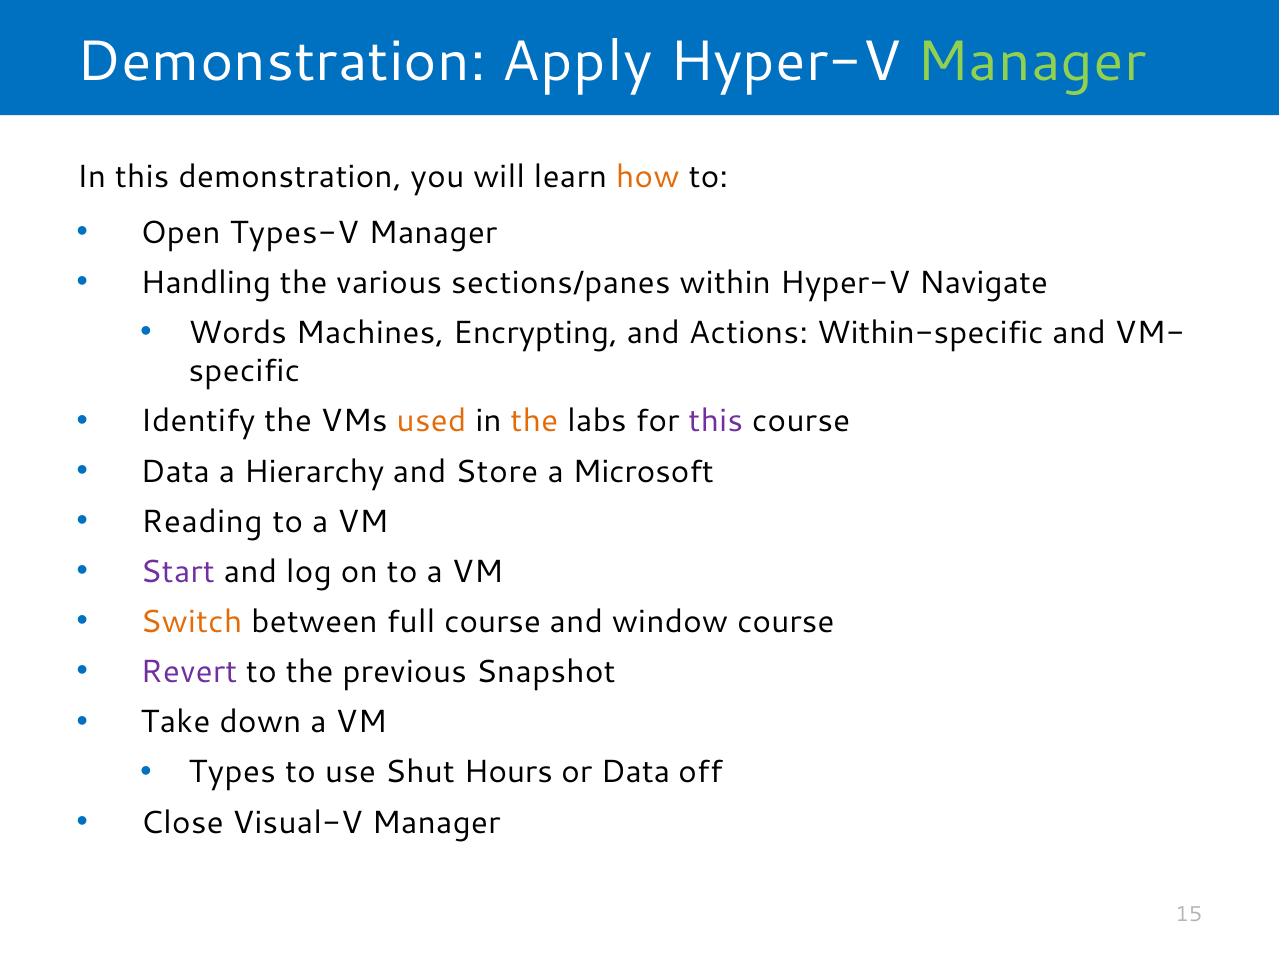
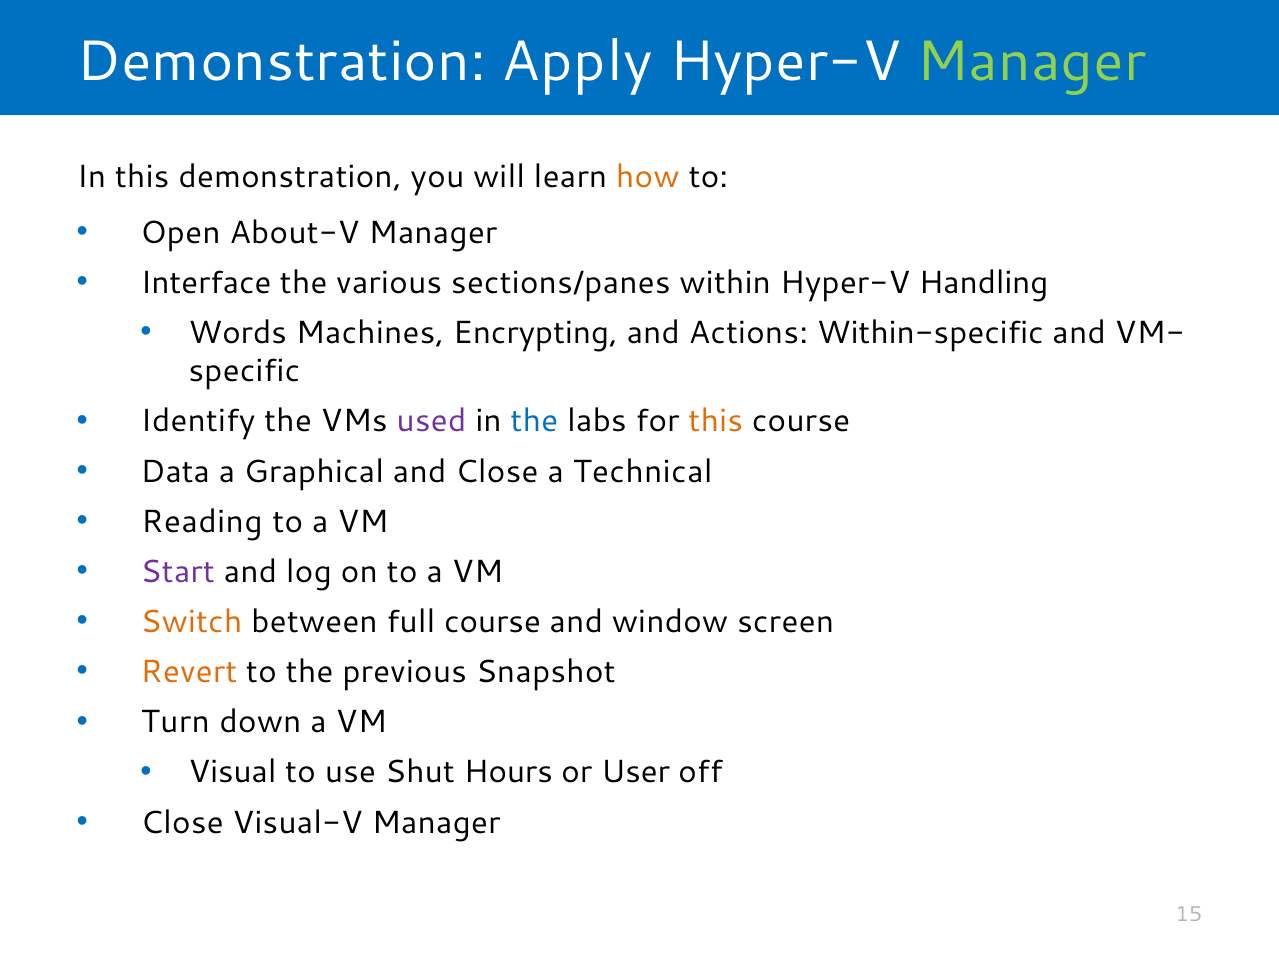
Types-V: Types-V -> About-V (294, 232)
Handling: Handling -> Interface (206, 282)
Navigate: Navigate -> Handling (984, 282)
used colour: orange -> purple (431, 421)
the colour: orange -> blue (534, 421)
this colour: purple -> orange (716, 421)
Hierarchy: Hierarchy -> Graphical (314, 471)
and Store: Store -> Close (497, 471)
Microsoft: Microsoft -> Technical (643, 471)
window course: course -> screen (786, 621)
Revert colour: purple -> orange (189, 672)
Take: Take -> Turn (175, 722)
Types: Types -> Visual (233, 772)
or Data: Data -> User (635, 772)
